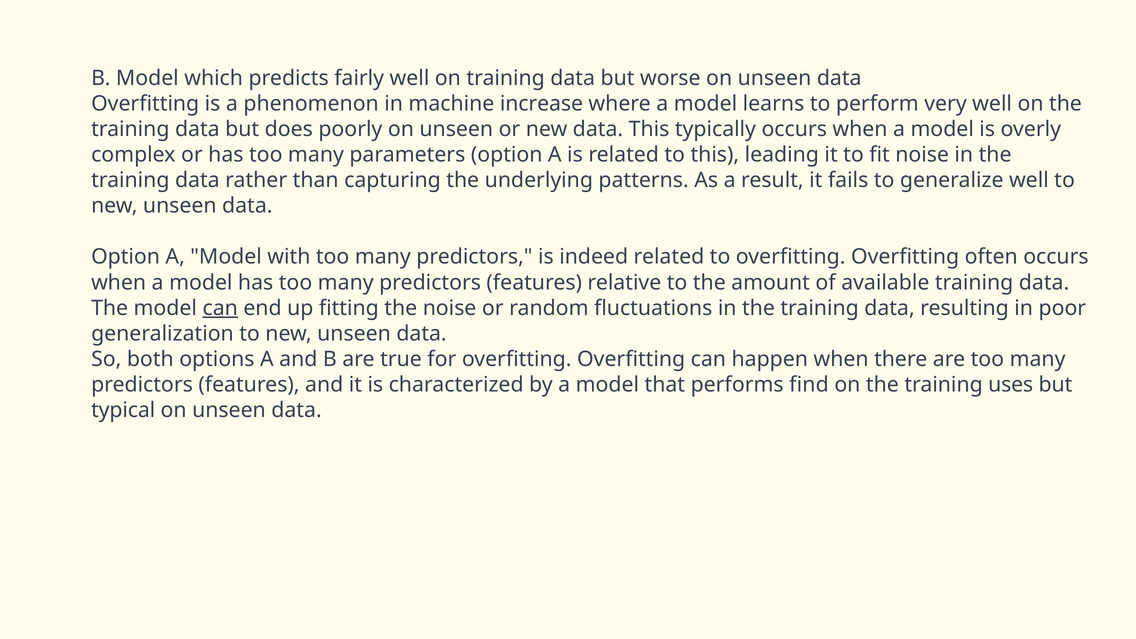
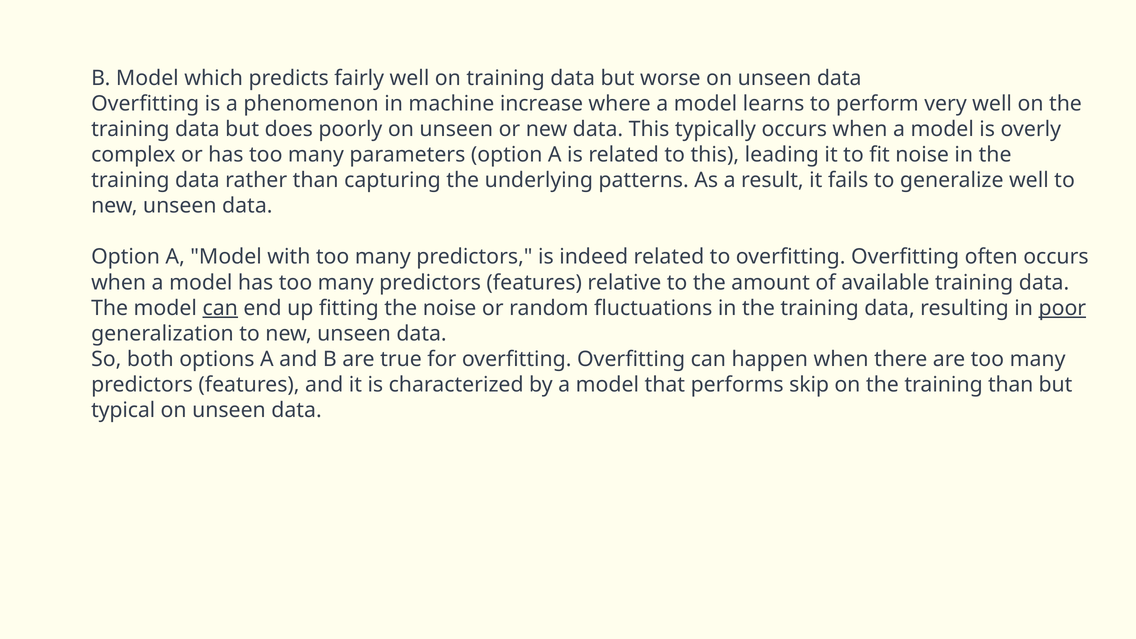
poor underline: none -> present (1062, 308)
find: find -> skip (809, 385)
training uses: uses -> than (1011, 385)
